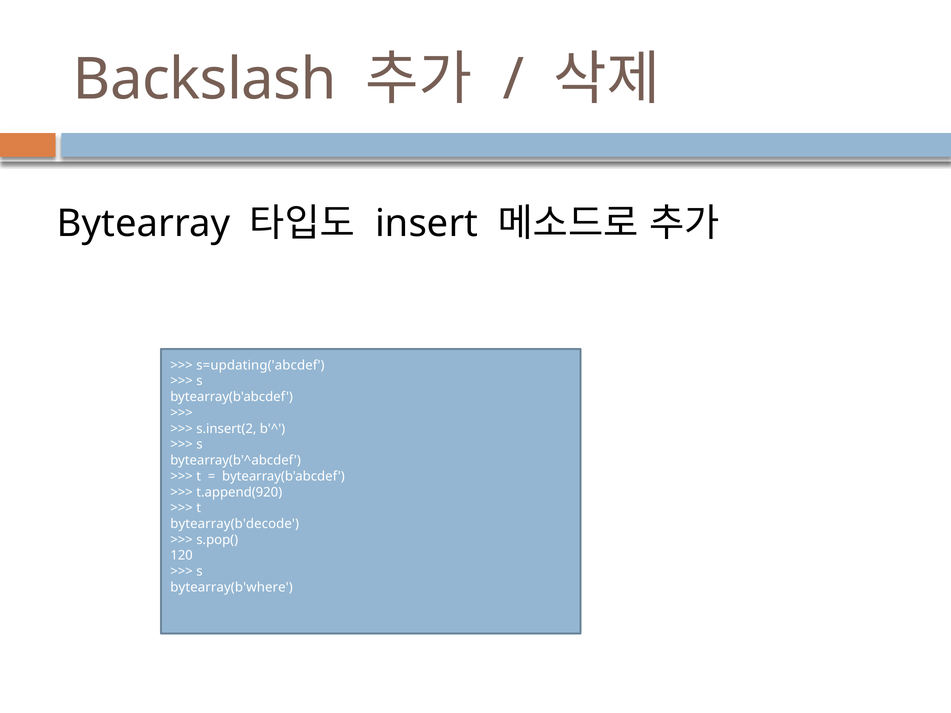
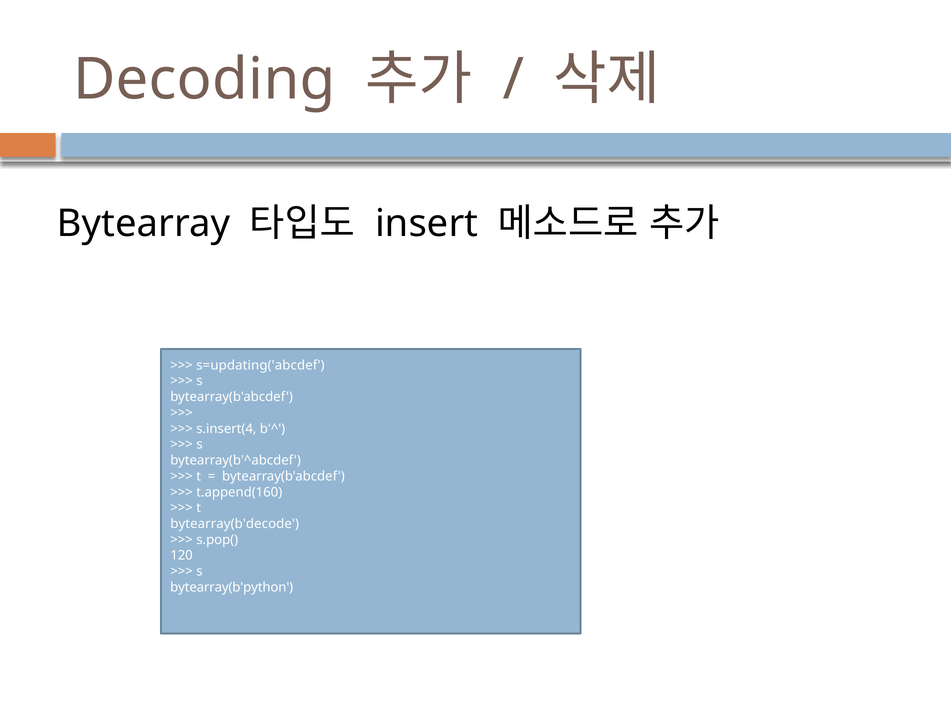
Backslash: Backslash -> Decoding (204, 79)
s.insert(2: s.insert(2 -> s.insert(4 (226, 429)
t.append(920: t.append(920 -> t.append(160 (239, 492)
bytearray(b'where: bytearray(b'where -> bytearray(b'python (232, 588)
